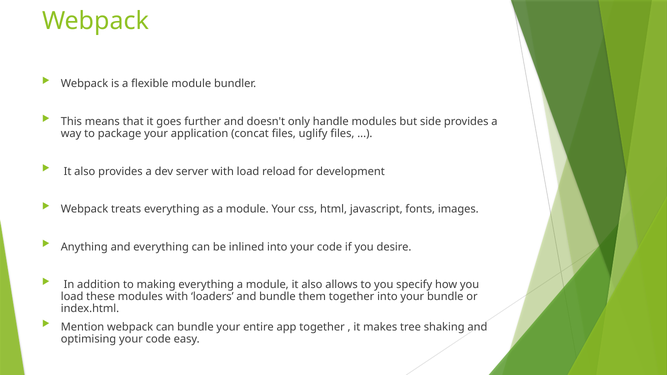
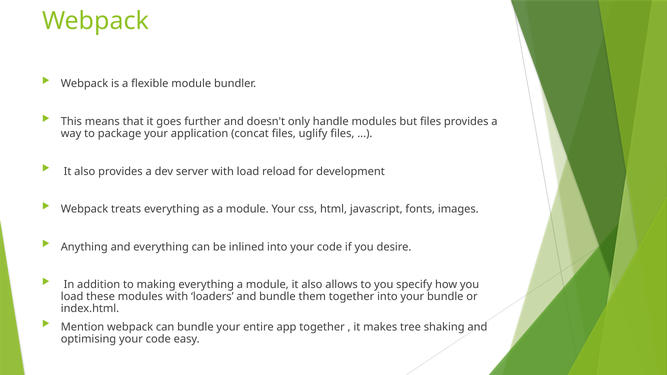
but side: side -> files (431, 122)
